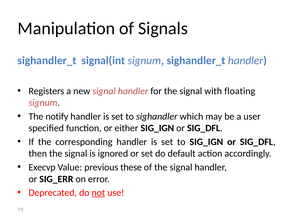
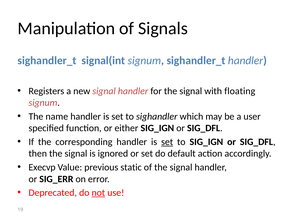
notify: notify -> name (57, 116)
set underline: none -> present (167, 142)
these: these -> static (131, 167)
